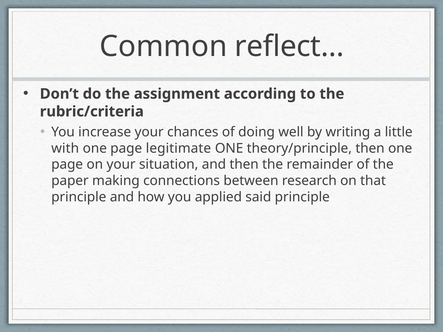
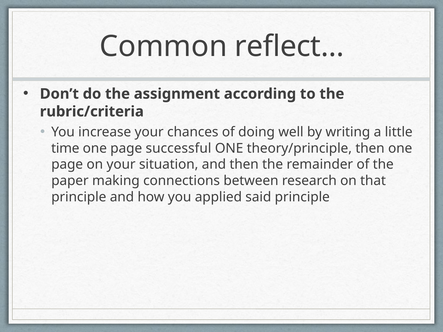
with: with -> time (65, 148)
legitimate: legitimate -> successful (179, 148)
